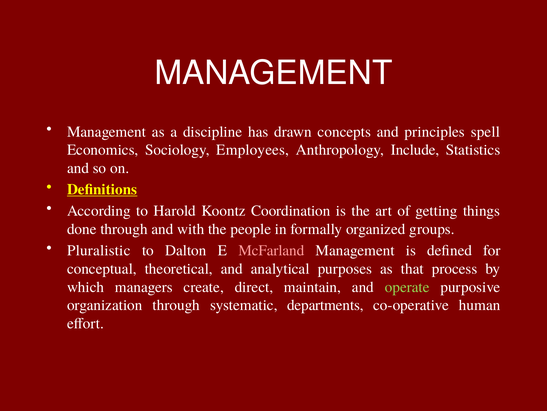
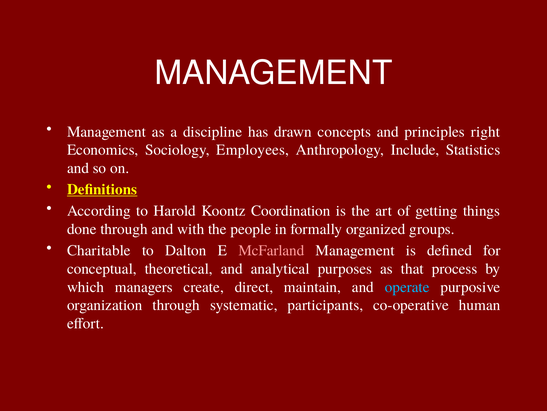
spell: spell -> right (485, 131)
Pluralistic: Pluralistic -> Charitable (99, 250)
operate colour: light green -> light blue (407, 286)
departments: departments -> participants (325, 305)
